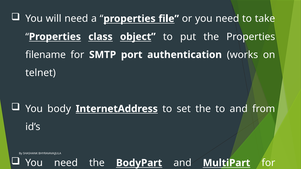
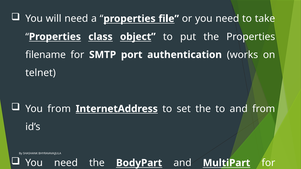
You body: body -> from (59, 109)
